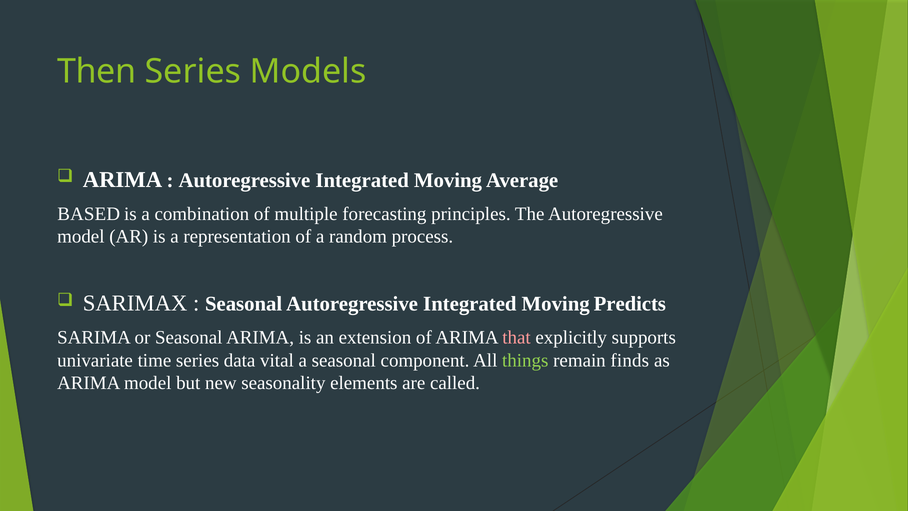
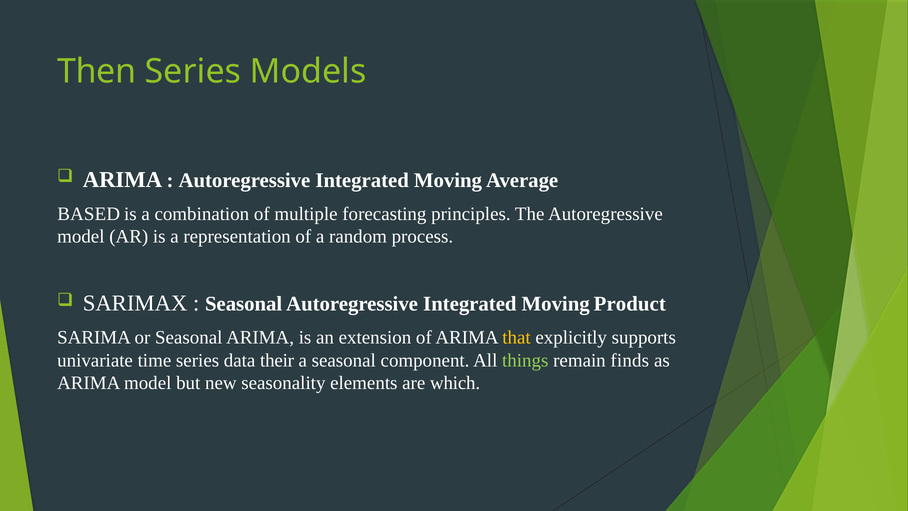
Predicts: Predicts -> Product (630, 304)
that colour: pink -> yellow (517, 337)
vital: vital -> their (277, 360)
called: called -> which (455, 383)
